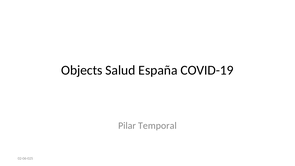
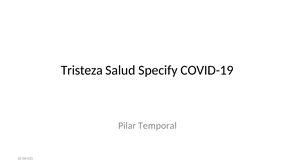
Objects: Objects -> Tristeza (82, 70)
España: España -> Specify (158, 70)
